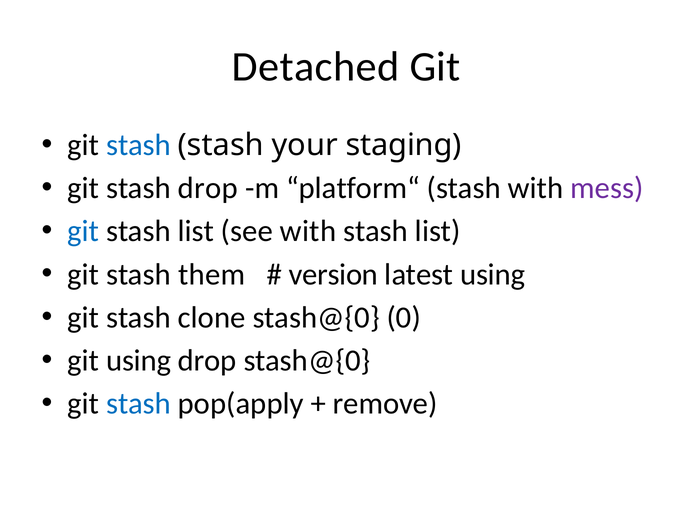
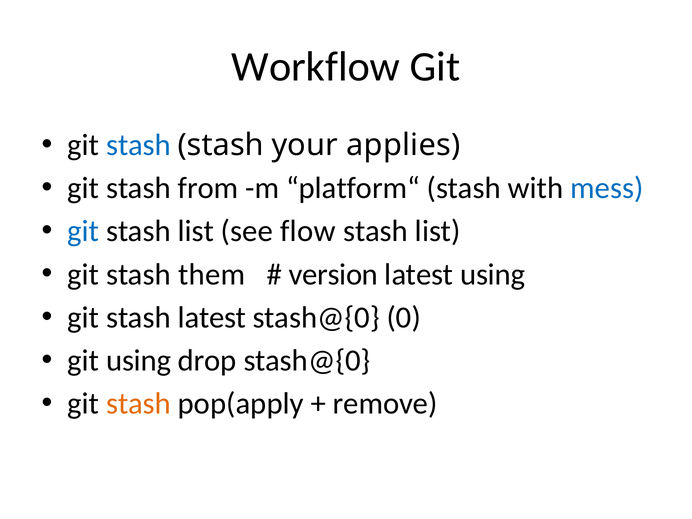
Detached: Detached -> Workflow (316, 67)
staging: staging -> applies (403, 145)
stash drop: drop -> from (208, 188)
mess colour: purple -> blue (607, 188)
see with: with -> flow (308, 231)
stash clone: clone -> latest (212, 317)
stash colour: blue -> orange (139, 404)
